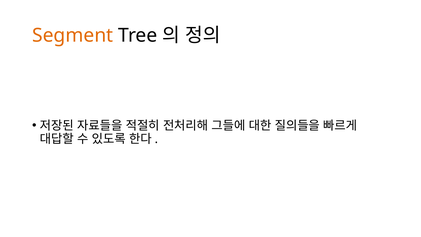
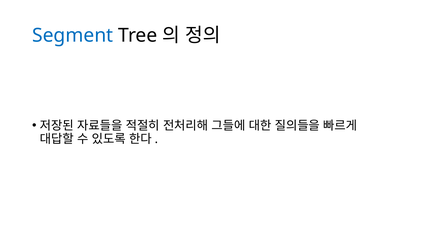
Segment colour: orange -> blue (73, 35)
